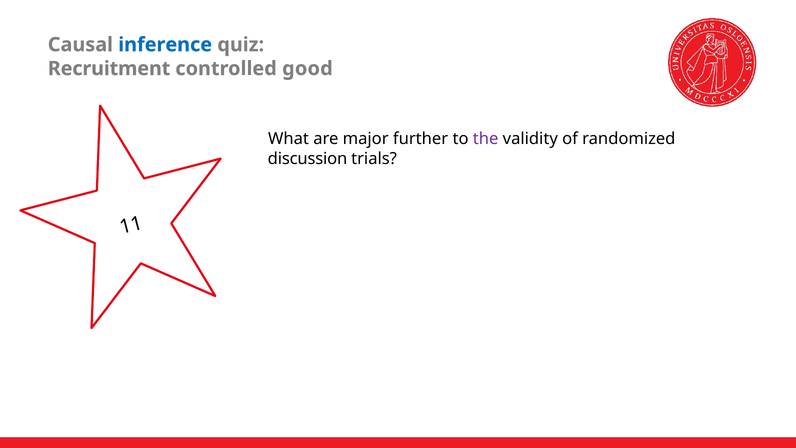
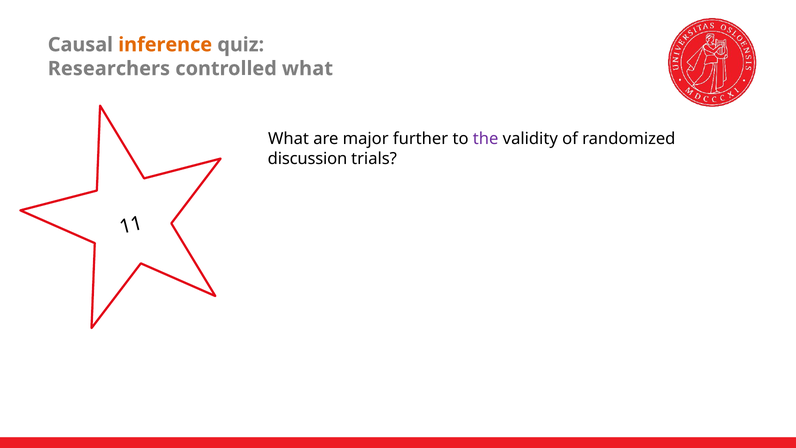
inference colour: blue -> orange (165, 45)
Recruitment: Recruitment -> Researchers (109, 69)
controlled good: good -> what (307, 69)
